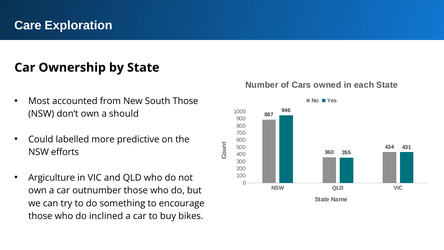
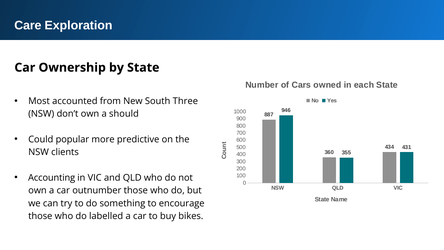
South Those: Those -> Three (185, 101)
labelled: labelled -> popular (72, 139)
efforts: efforts -> clients (65, 152)
Argiculture: Argiculture -> Accounting (52, 178)
inclined: inclined -> labelled (106, 216)
